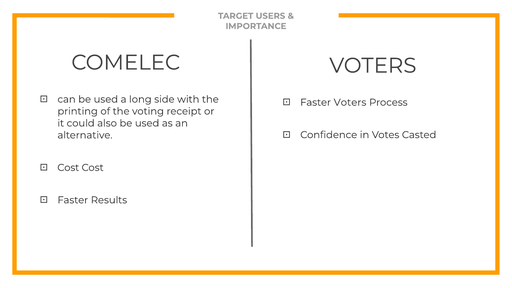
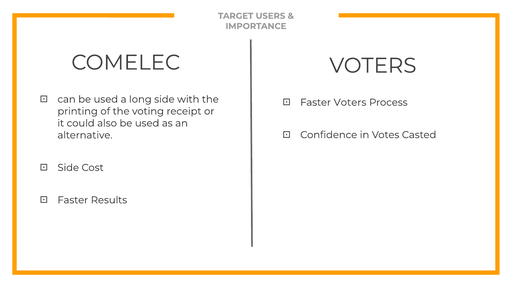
Cost: Cost -> Side (68, 168)
